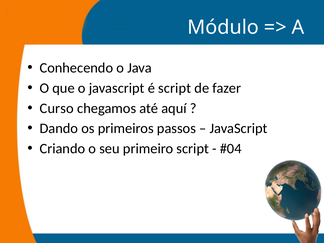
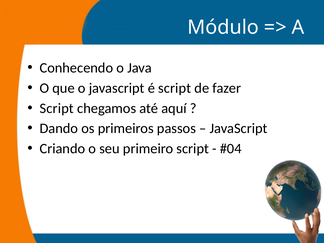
Curso: Curso -> Script (57, 108)
